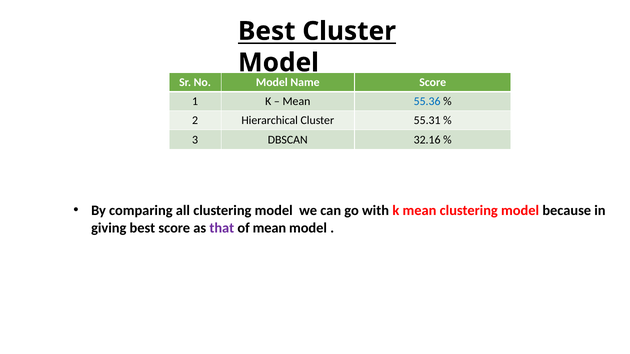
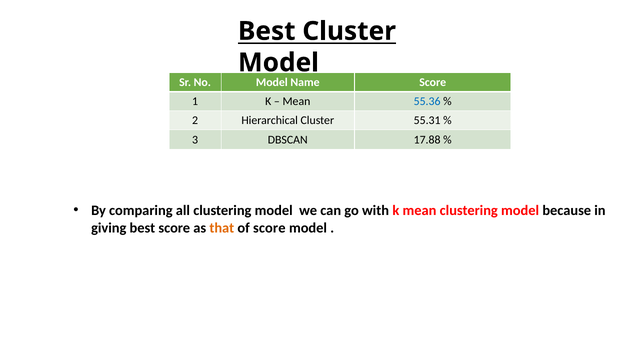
32.16: 32.16 -> 17.88 (427, 140)
that colour: purple -> orange (222, 228)
of mean: mean -> score (269, 228)
